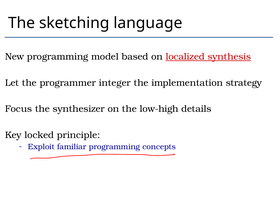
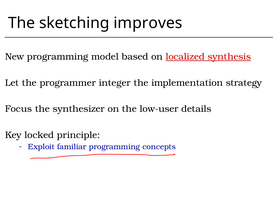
language: language -> improves (148, 23)
low-high: low-high -> low-user (159, 109)
